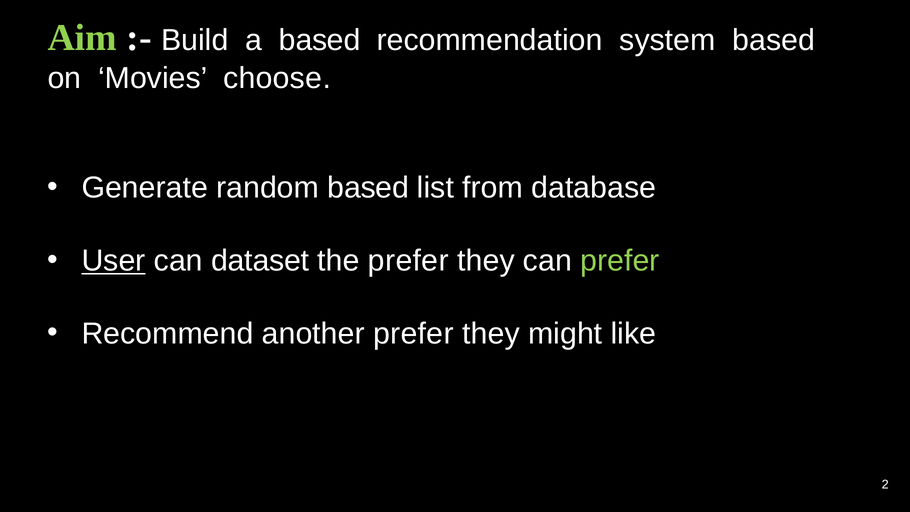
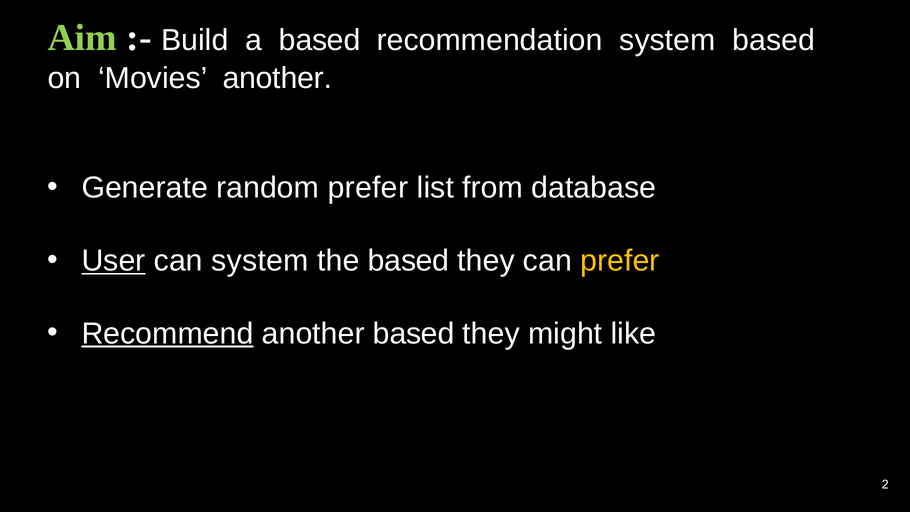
Movies choose: choose -> another (277, 78)
random based: based -> prefer (368, 188)
can dataset: dataset -> system (260, 261)
the prefer: prefer -> based (409, 261)
prefer colour: light green -> yellow (620, 261)
Recommend underline: none -> present (167, 333)
another prefer: prefer -> based (414, 333)
